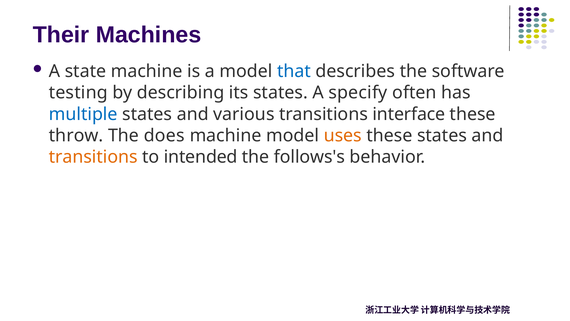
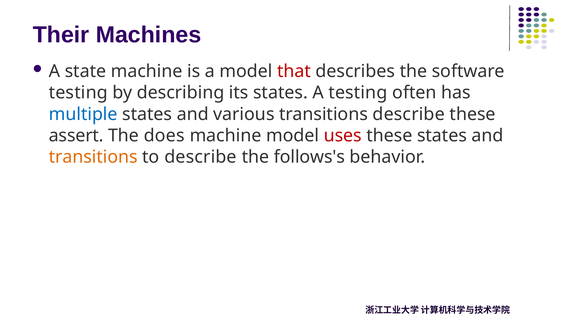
that colour: blue -> red (294, 71)
A specify: specify -> testing (358, 93)
transitions interface: interface -> describe (409, 114)
throw: throw -> assert (76, 135)
uses colour: orange -> red (343, 135)
to intended: intended -> describe (201, 157)
